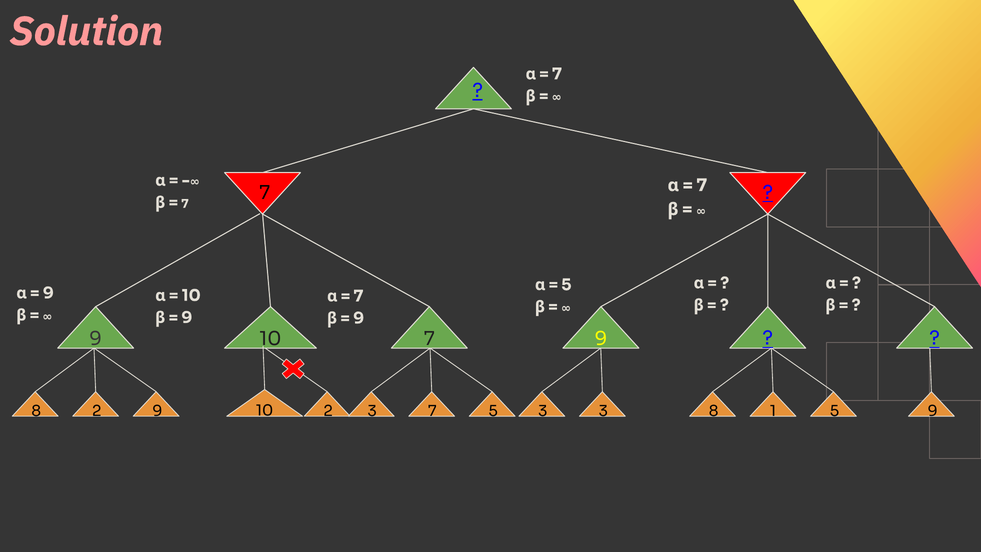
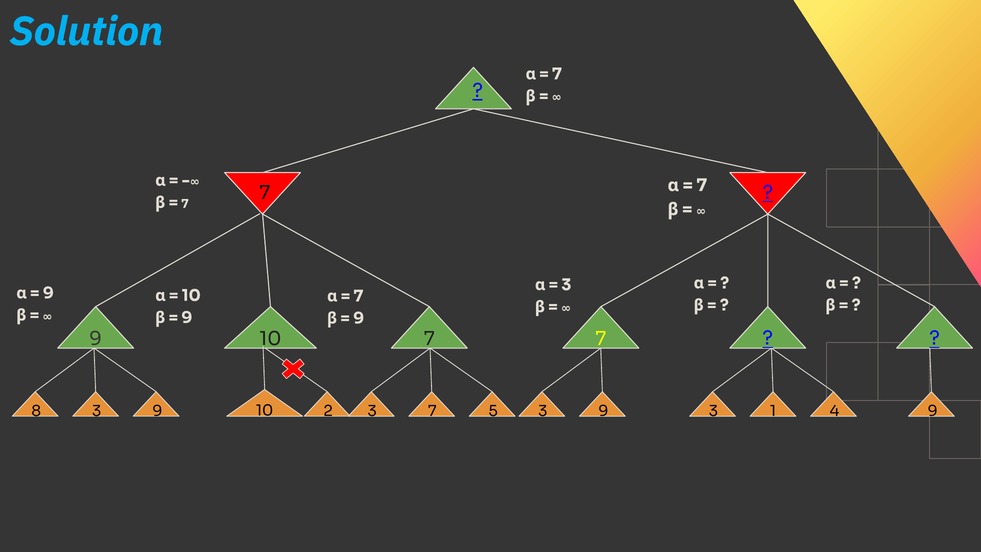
Solution colour: pink -> light blue (86, 32)
5: 5 -> 3 (566, 285)
7 9: 9 -> 7 (601, 339)
8 2: 2 -> 3 (97, 411)
3: 3 -> 9 (603, 411)
5 8: 8 -> 3 (713, 411)
1 5: 5 -> 4 (834, 411)
